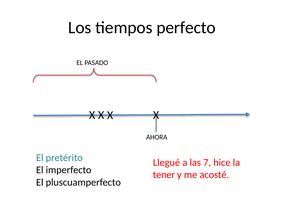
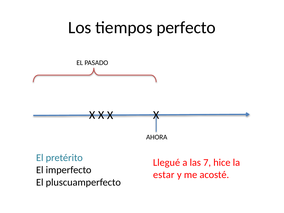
tener: tener -> estar (164, 175)
